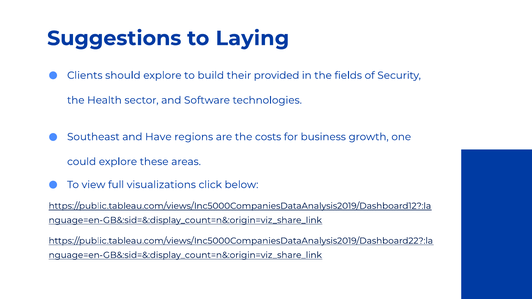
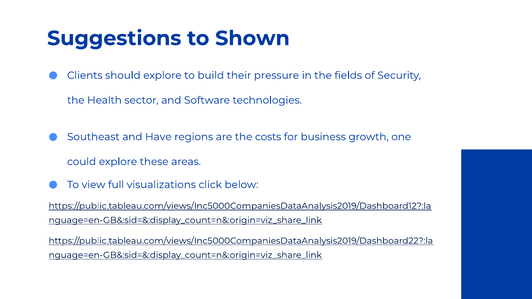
Laying: Laying -> Shown (252, 38)
provided: provided -> pressure (276, 75)
